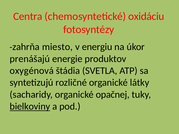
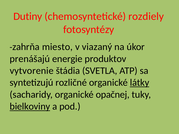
Centra: Centra -> Dutiny (28, 16)
oxidáciu: oxidáciu -> rozdiely (146, 16)
energiu: energiu -> viazaný (97, 47)
oxygénová: oxygénová -> vytvorenie (32, 71)
látky underline: none -> present (140, 83)
